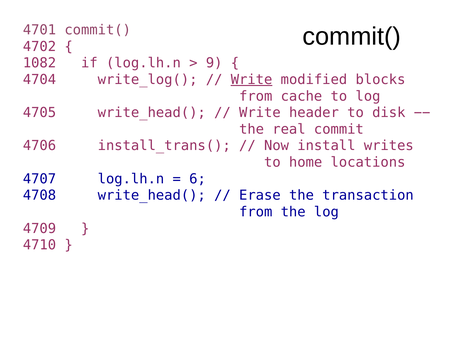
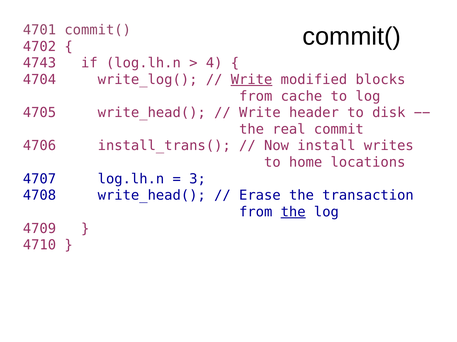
1082: 1082 -> 4743 (39, 63)
9: 9 -> 4 (214, 63)
6: 6 -> 3 (198, 179)
the underline: none -> present (293, 212)
